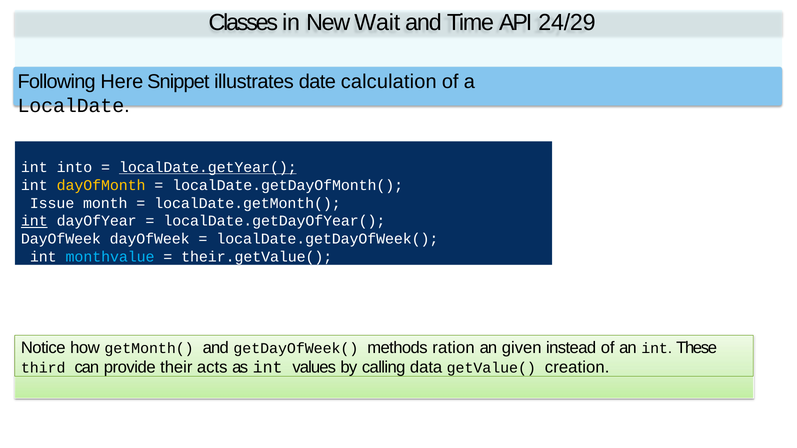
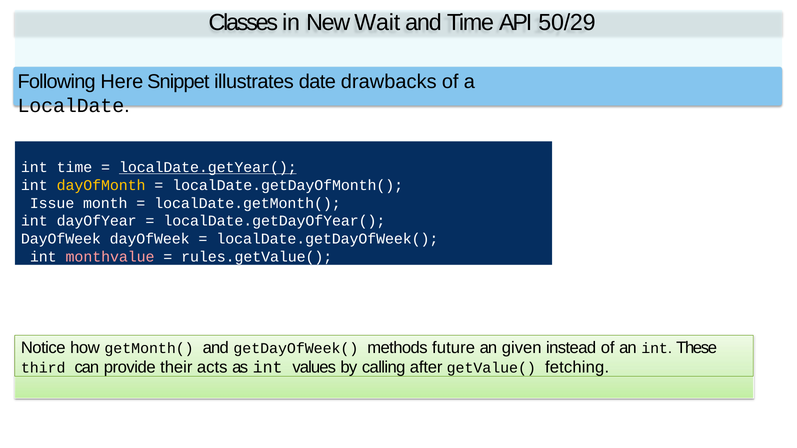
24/29: 24/29 -> 50/29 (567, 23)
calculation: calculation -> drawbacks (389, 82)
int into: into -> time (74, 167)
int underline: present -> none (34, 221)
monthvalue colour: light blue -> pink (110, 257)
their.getValue(: their.getValue( -> rules.getValue( (257, 257)
ration: ration -> future (454, 348)
data: data -> after (426, 368)
creation: creation -> fetching (577, 368)
